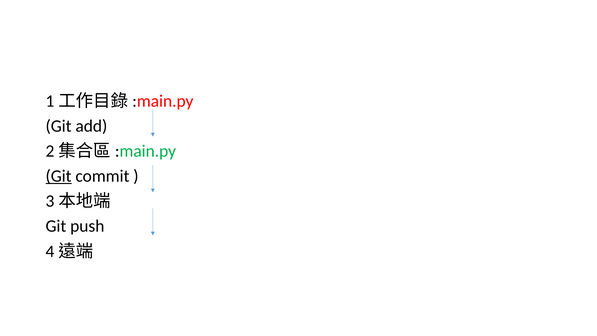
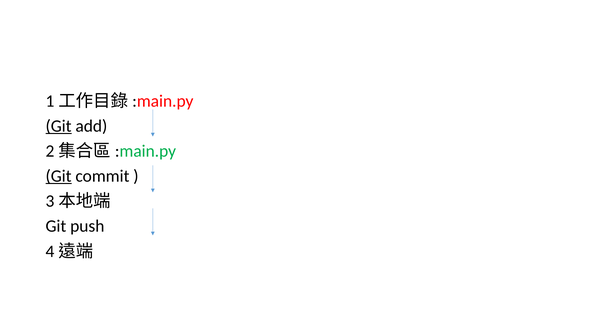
Git underline: none -> present (59, 126)
